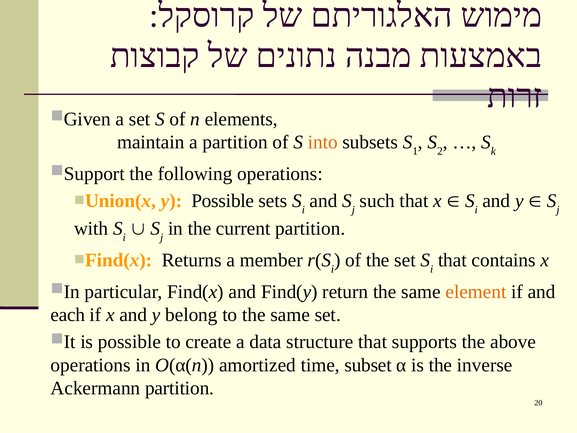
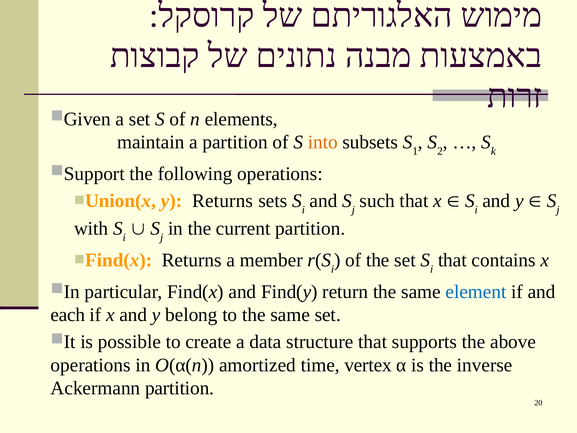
y Possible: Possible -> Returns (223, 201)
element colour: orange -> blue (476, 292)
subset: subset -> vertex (368, 365)
